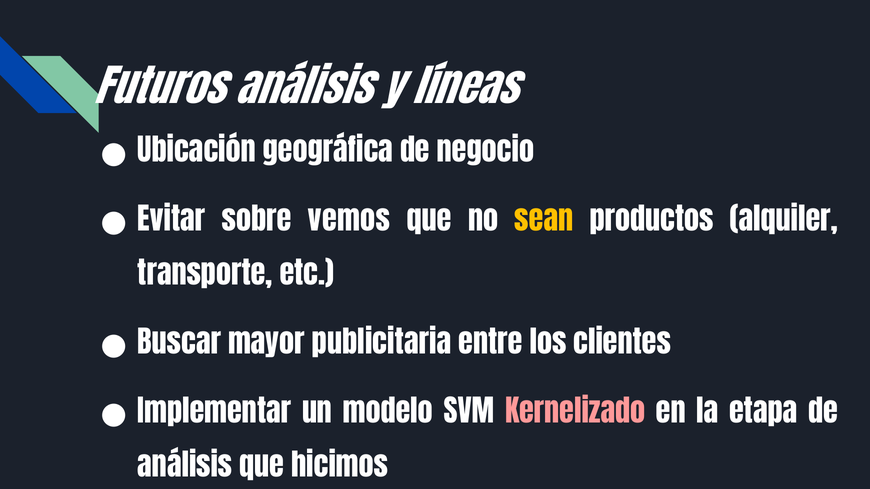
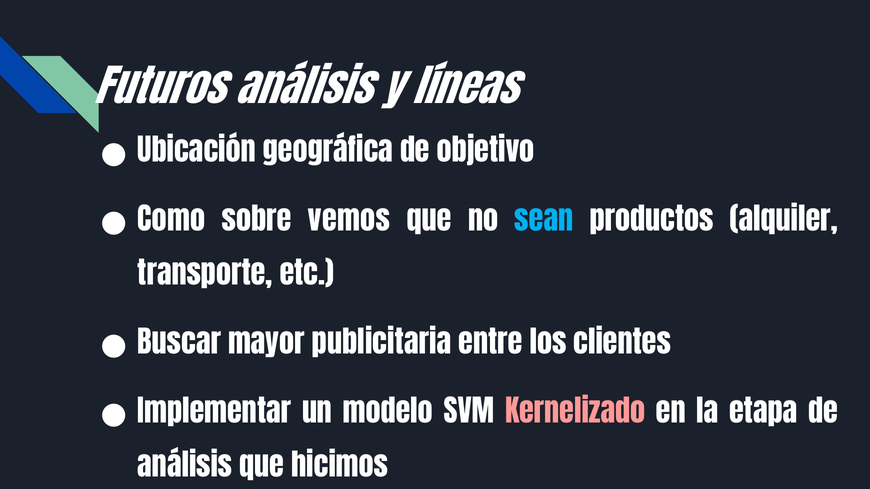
negocio: negocio -> objetivo (486, 152)
Evitar: Evitar -> Como (171, 221)
sean colour: yellow -> light blue (544, 221)
